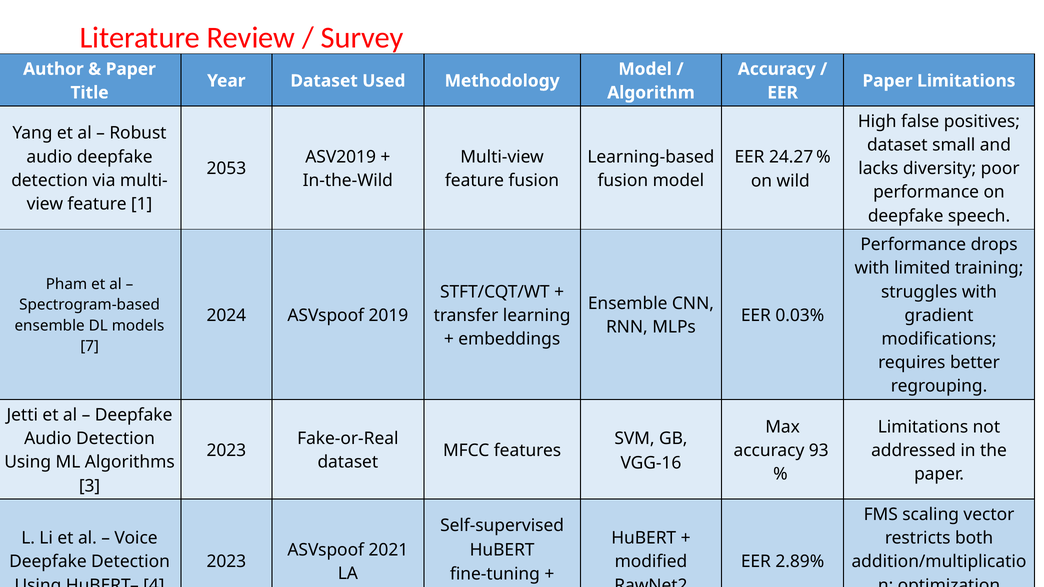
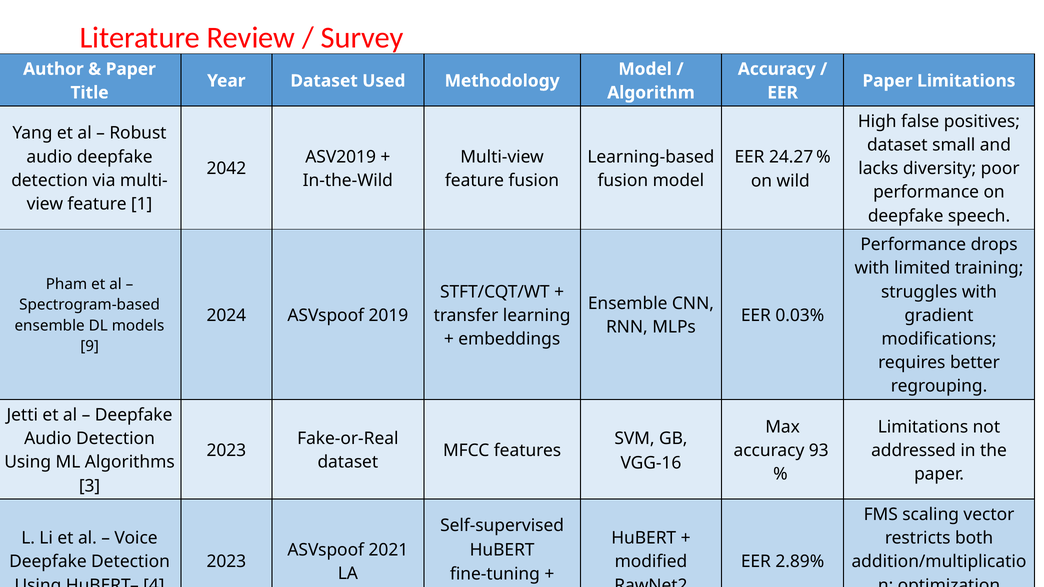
2053: 2053 -> 2042 (226, 169)
7: 7 -> 9 (90, 347)
